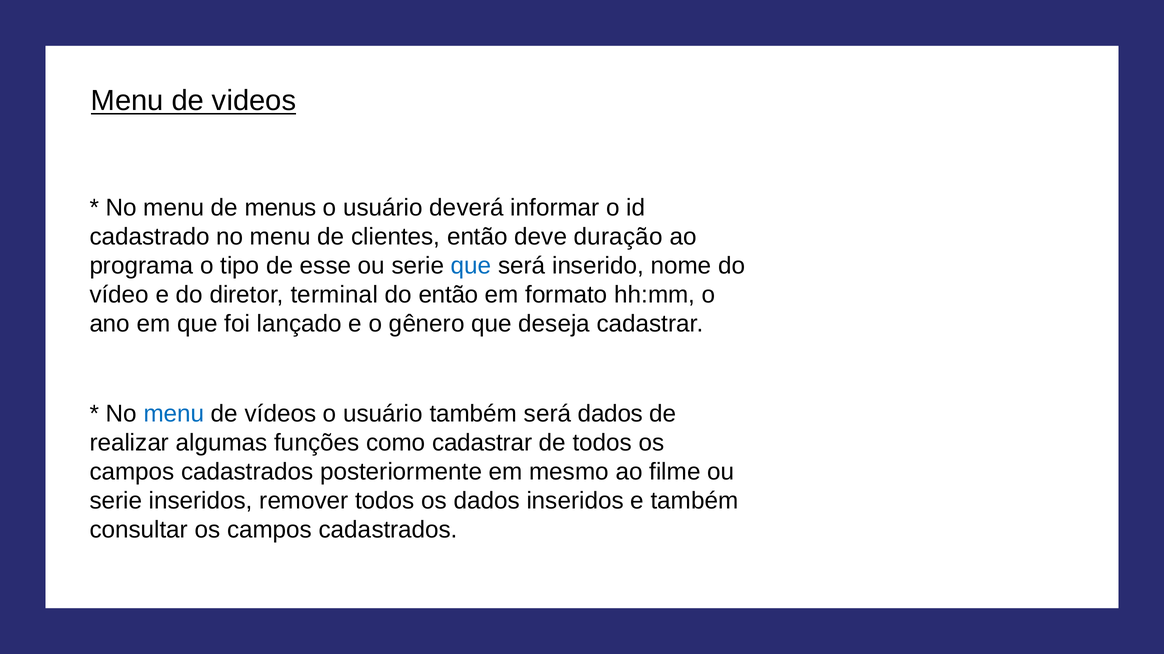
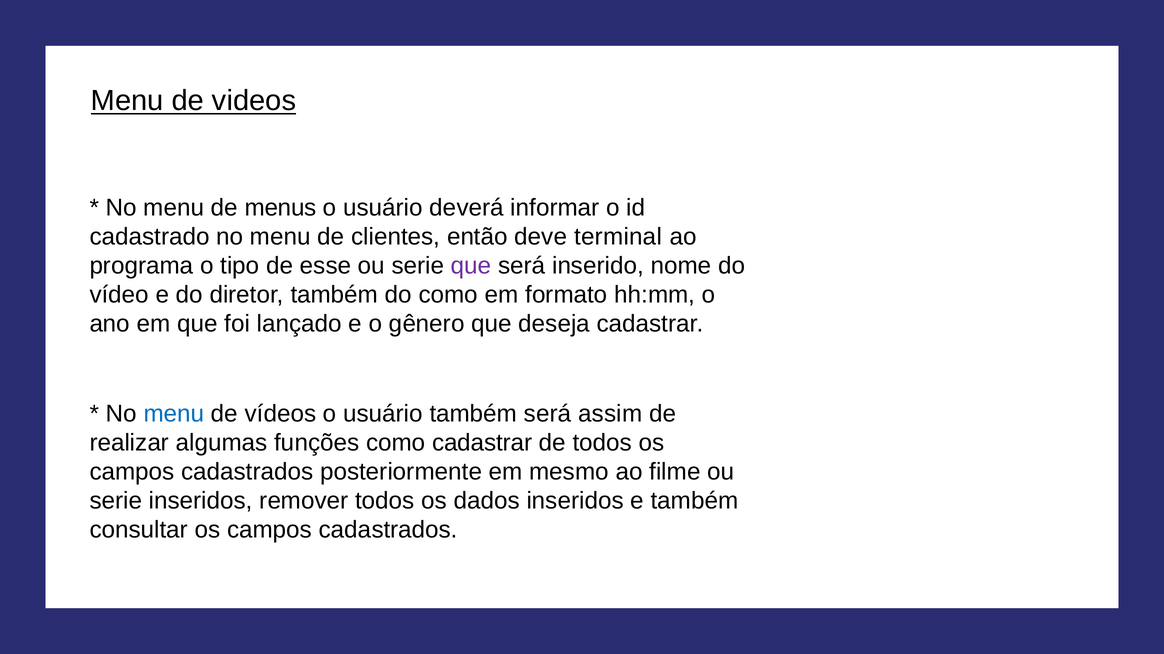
duração: duração -> terminal (618, 237)
que colour: blue -> purple (471, 266)
diretor terminal: terminal -> também (334, 295)
do então: então -> como (448, 295)
será dados: dados -> assim (610, 414)
